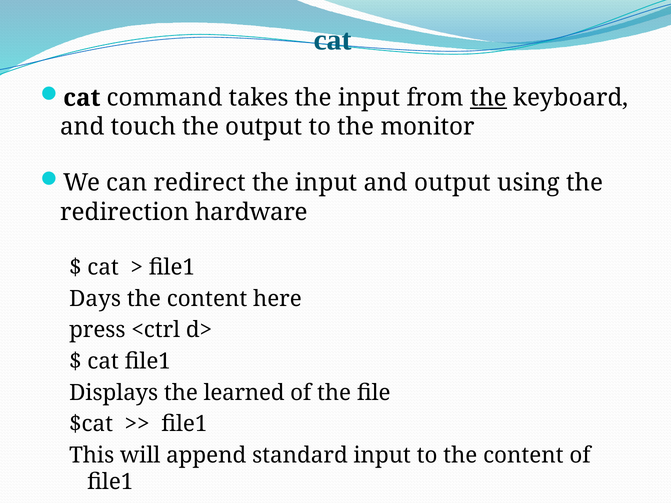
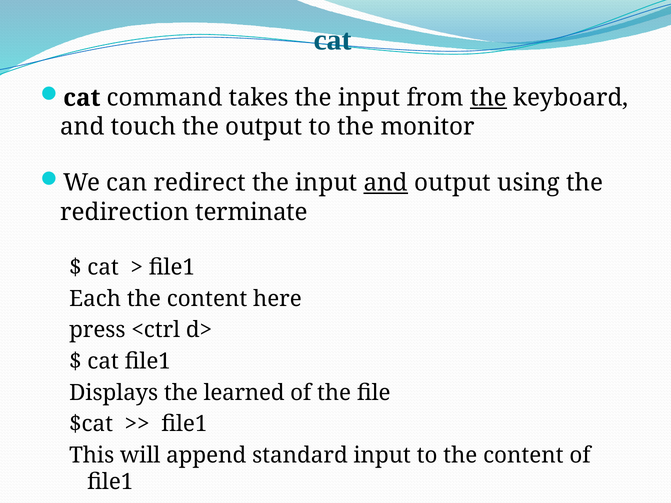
and underline: none -> present (386, 183)
hardware: hardware -> terminate (252, 212)
Days: Days -> Each (95, 299)
